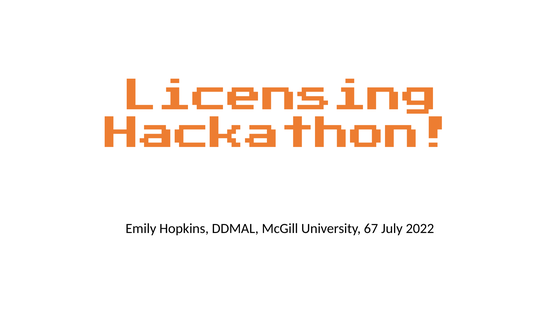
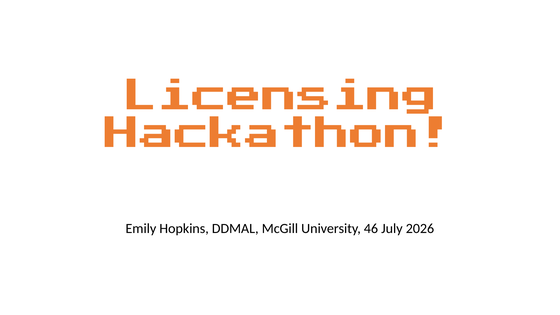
67: 67 -> 46 (371, 229)
2022: 2022 -> 2026 (420, 229)
